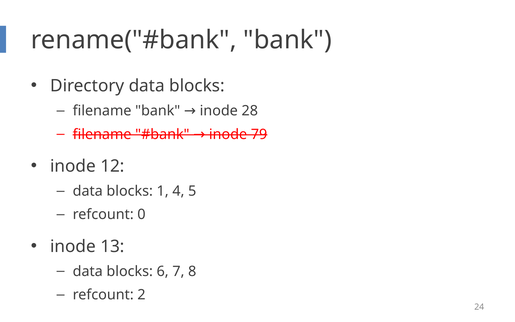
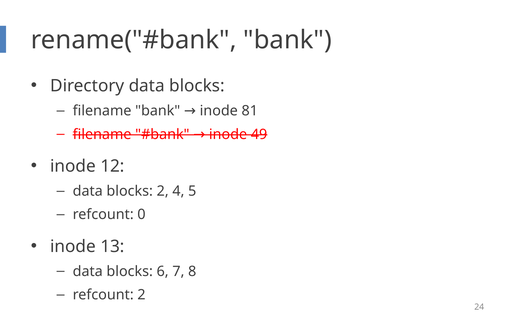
28: 28 -> 81 (250, 111)
79: 79 -> 49 (259, 134)
blocks 1: 1 -> 2 (163, 191)
